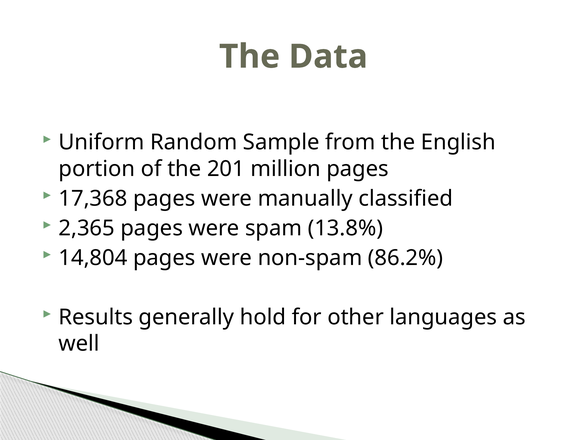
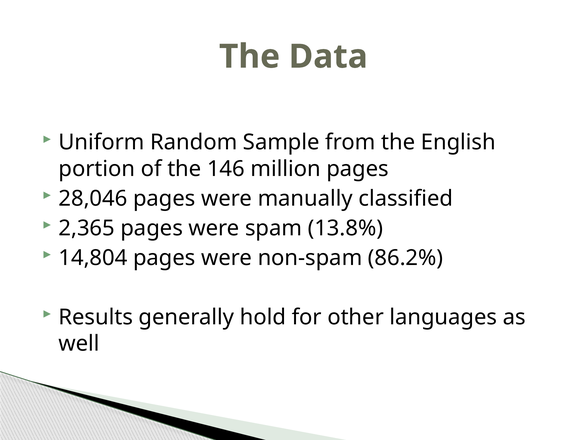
201: 201 -> 146 (226, 169)
17,368: 17,368 -> 28,046 (93, 199)
